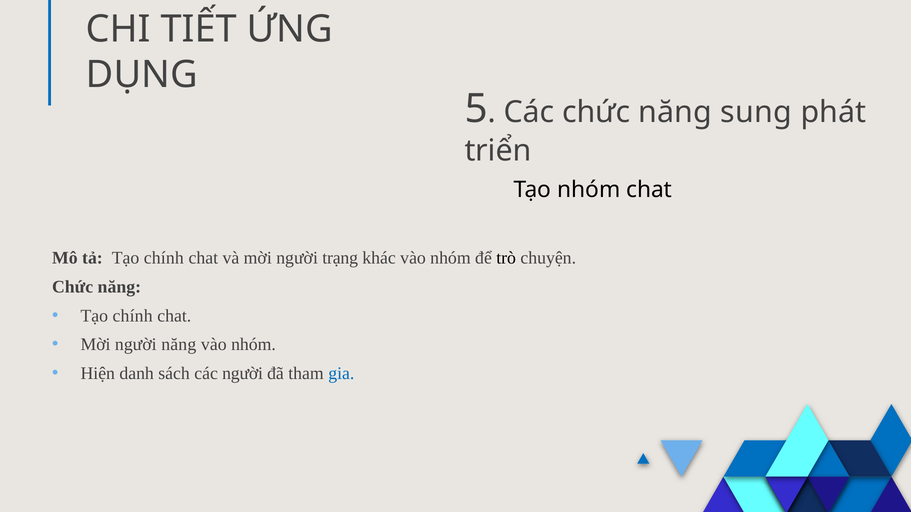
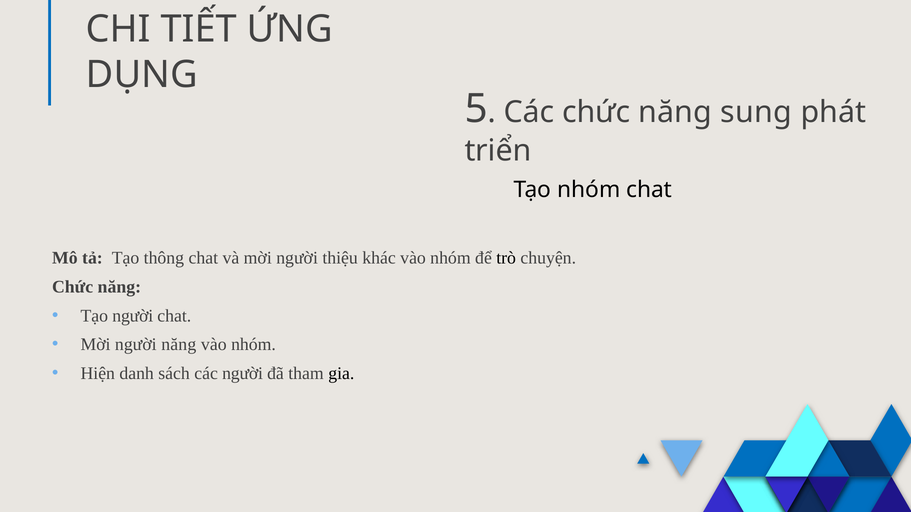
tả Tạo chính: chính -> thông (164, 258)
trạng: trạng -> thiệu (340, 258)
chính: chính -> người (133, 316)
gia colour: blue -> black (341, 374)
